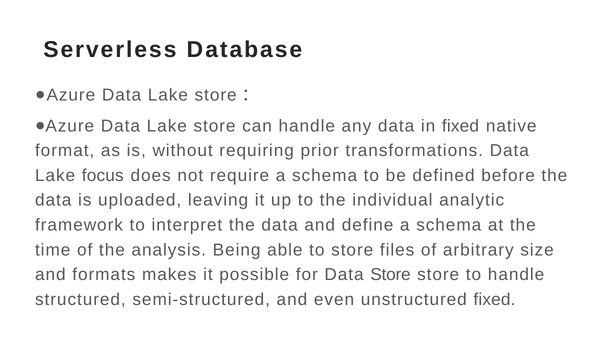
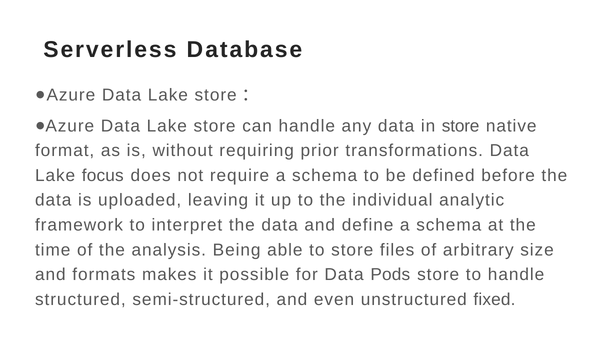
in fixed: fixed -> store (461, 126)
Data Store: Store -> Pods (390, 275)
